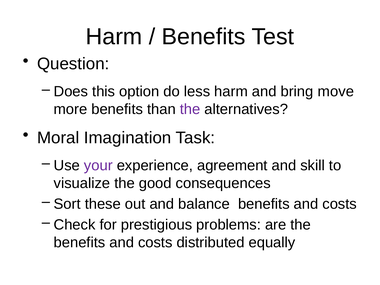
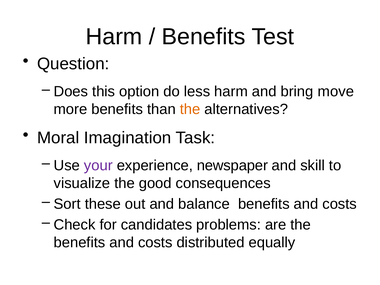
the colour: purple -> orange (190, 109)
agreement: agreement -> newspaper (232, 165)
prestigious: prestigious -> candidates (156, 225)
